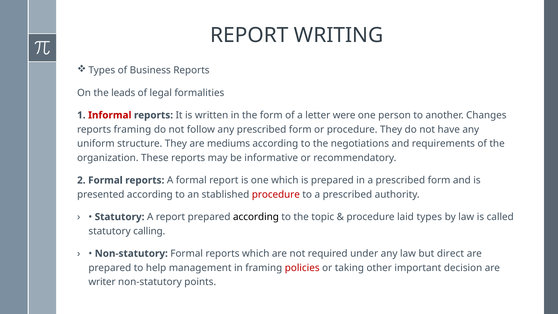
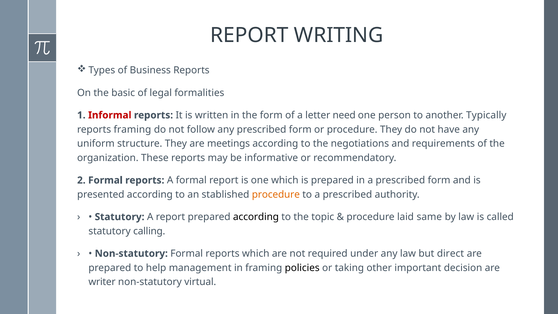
leads: leads -> basic (123, 93)
were: were -> need (344, 115)
Changes: Changes -> Typically (486, 115)
mediums: mediums -> meetings (229, 144)
procedure colour: red -> orange (276, 194)
laid types: types -> same (429, 217)
policies colour: red -> black (302, 268)
points: points -> virtual (200, 282)
